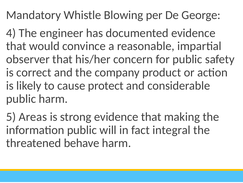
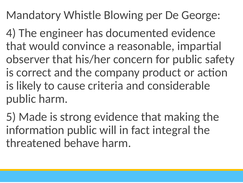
protect: protect -> criteria (106, 85)
Areas: Areas -> Made (33, 116)
